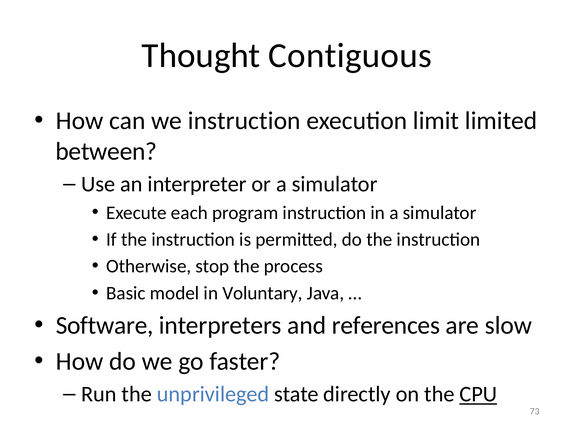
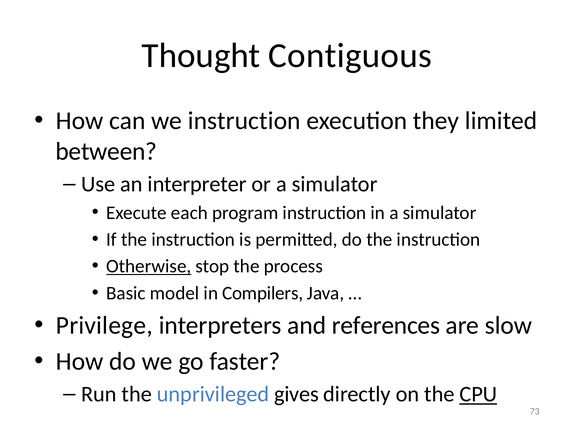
limit: limit -> they (436, 120)
Otherwise underline: none -> present (149, 266)
Voluntary: Voluntary -> Compilers (263, 293)
Software: Software -> Privilege (104, 325)
state: state -> gives (296, 394)
